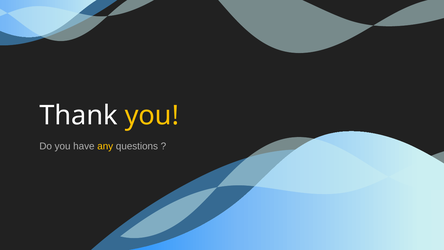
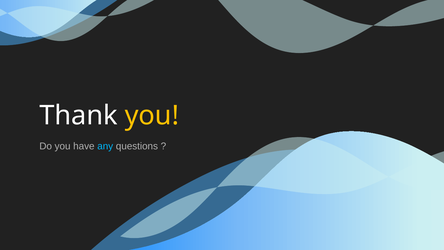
any colour: yellow -> light blue (105, 146)
